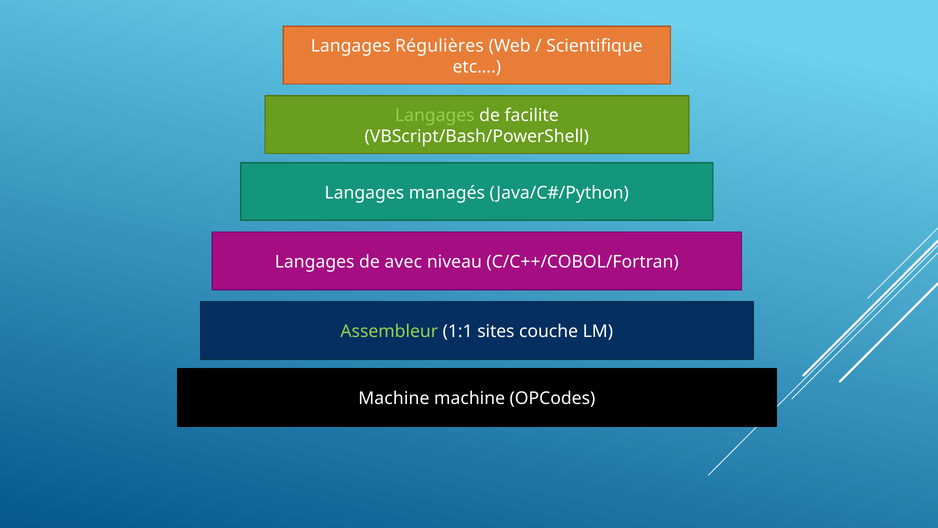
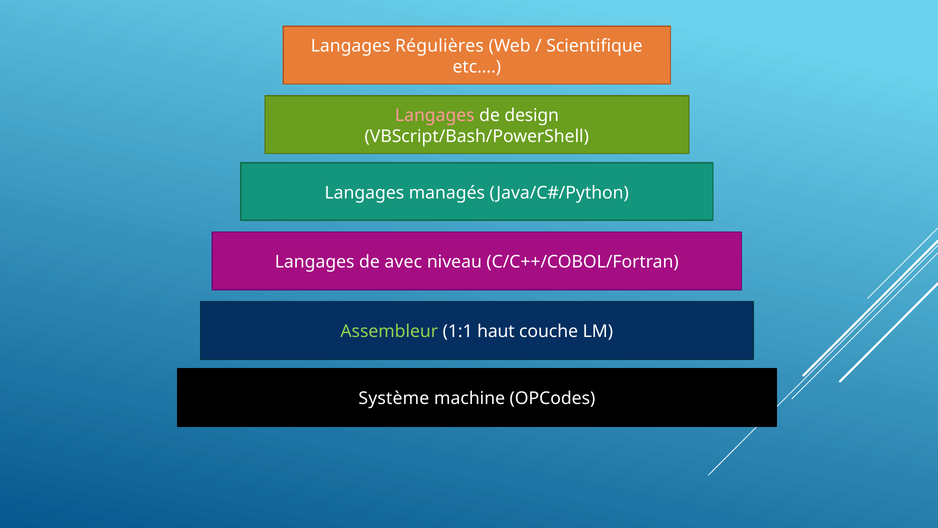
Langages colour: light green -> pink (435, 115)
facilite: facilite -> design (532, 115)
sites: sites -> haut (496, 331)
Machine: Machine -> Système (394, 398)
